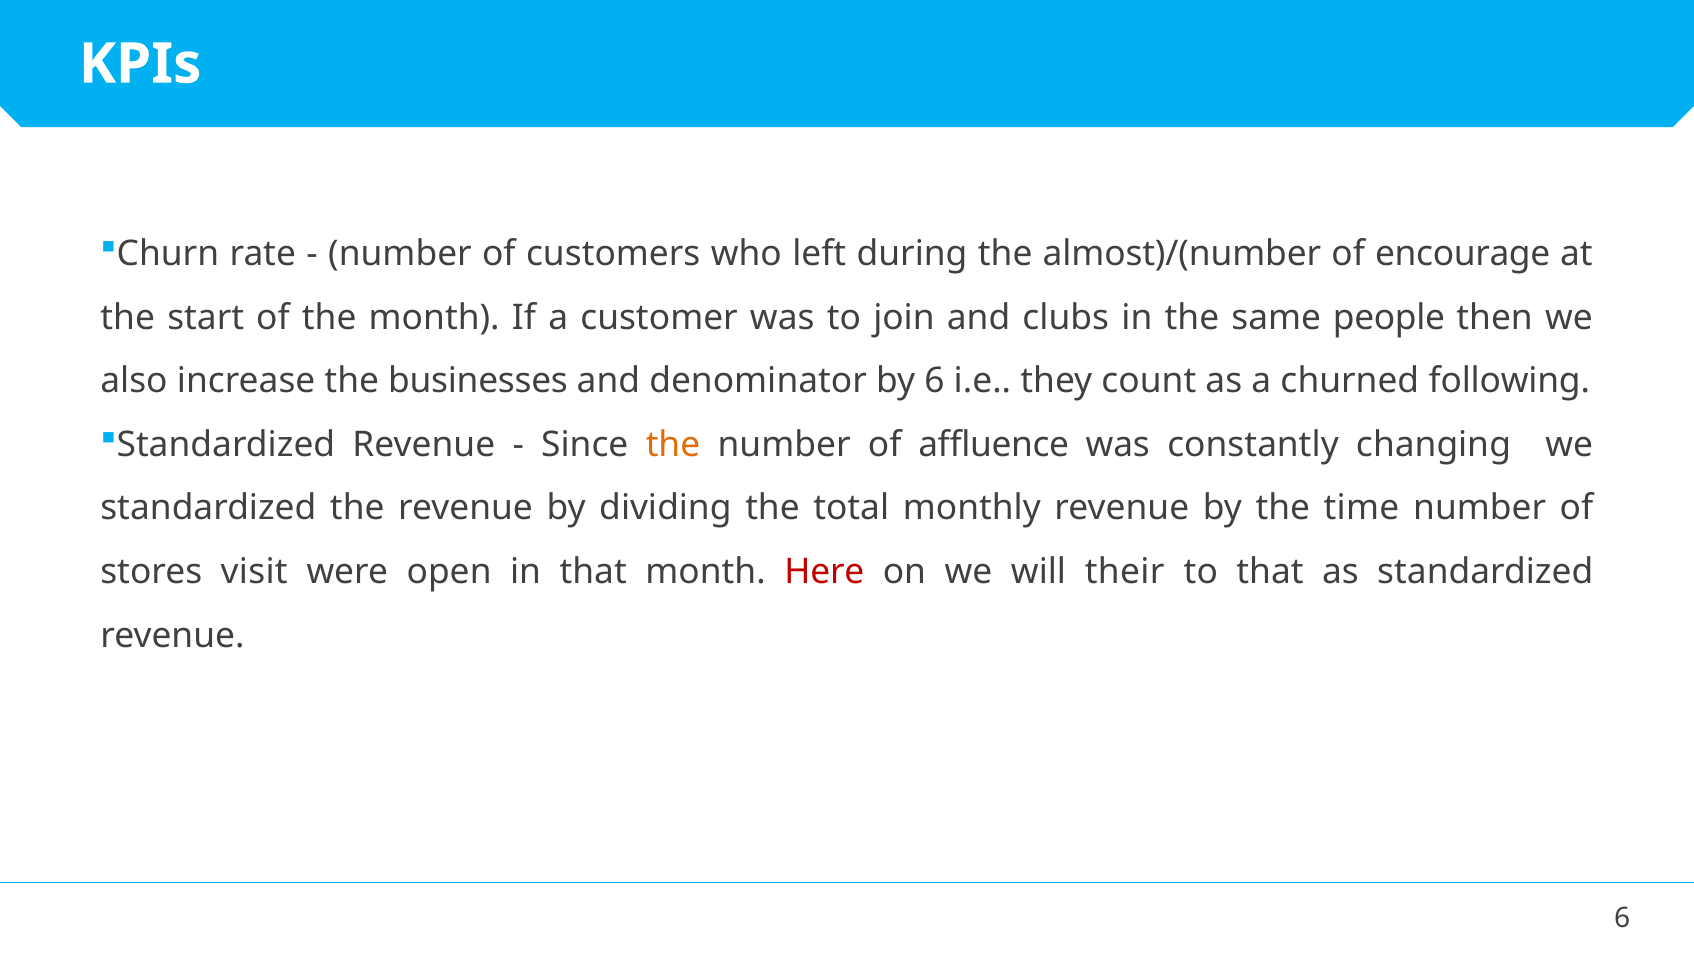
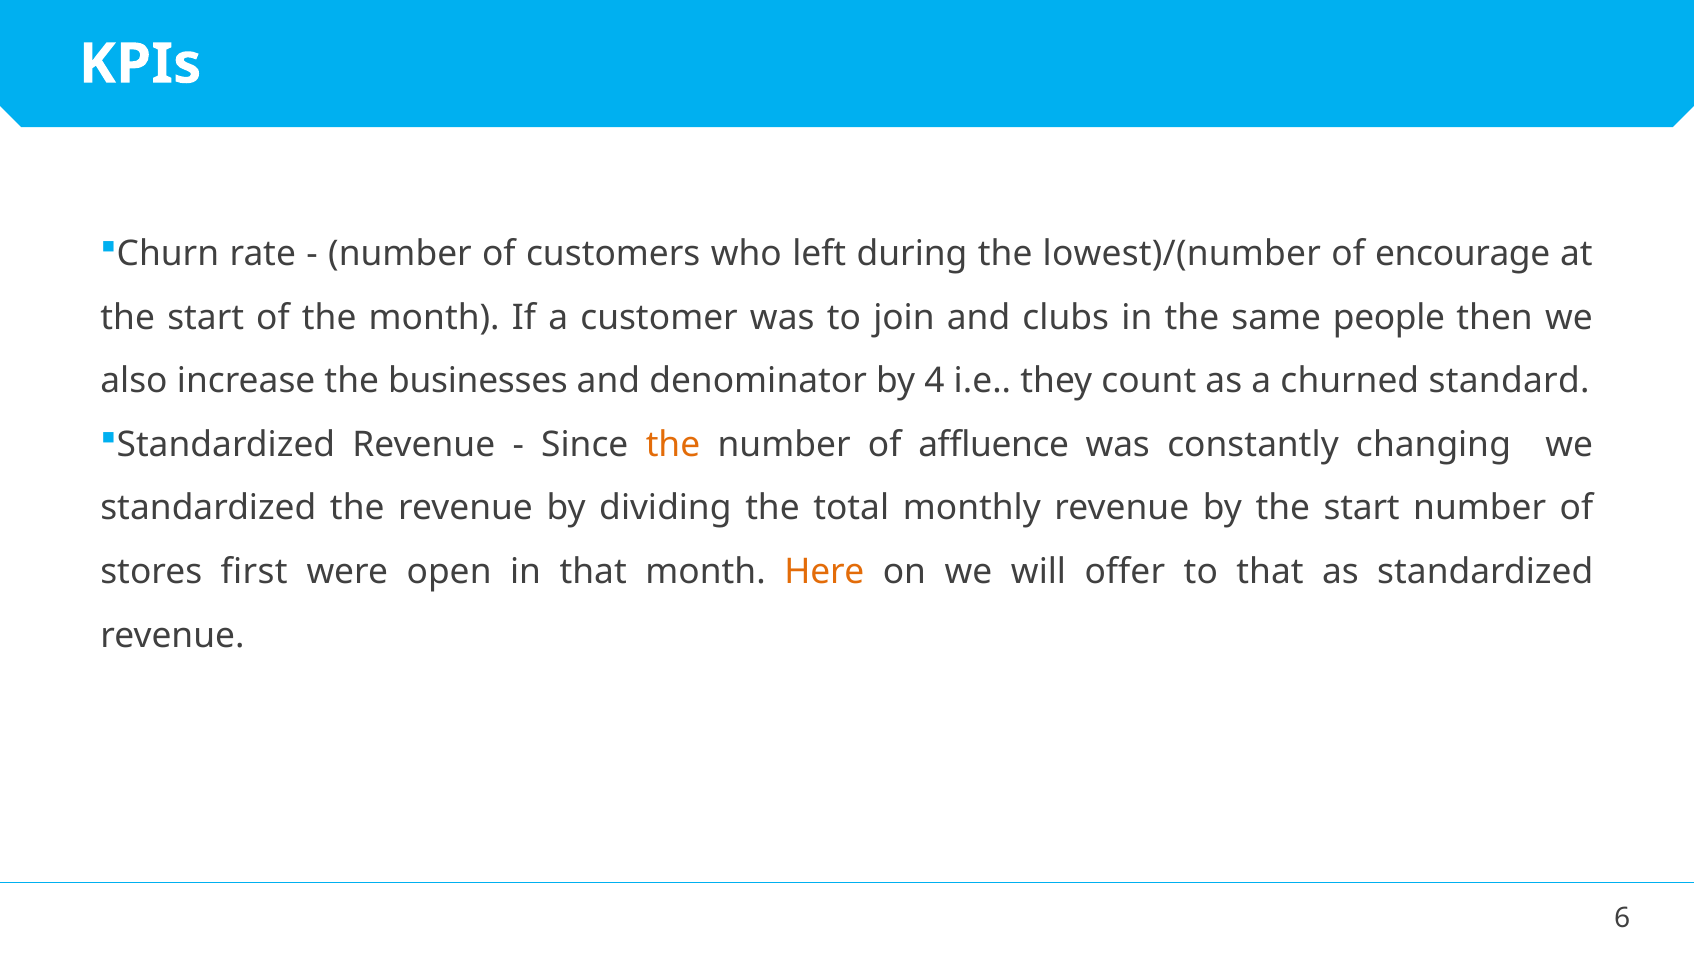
almost)/(number: almost)/(number -> lowest)/(number (1182, 254)
by 6: 6 -> 4 (934, 381)
following: following -> standard (1509, 381)
by the time: time -> start (1362, 508)
visit: visit -> first (254, 572)
Here colour: red -> orange (824, 572)
their: their -> offer (1125, 572)
